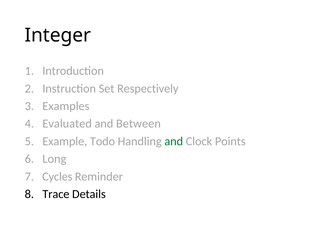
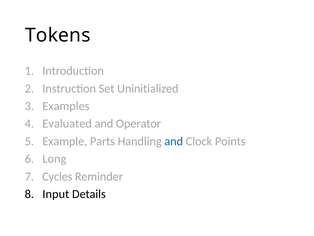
Integer: Integer -> Tokens (58, 35)
Respectively: Respectively -> Uninitialized (148, 88)
Between: Between -> Operator (139, 123)
Todo: Todo -> Parts (103, 141)
and colour: green -> blue (174, 141)
Trace: Trace -> Input (56, 194)
